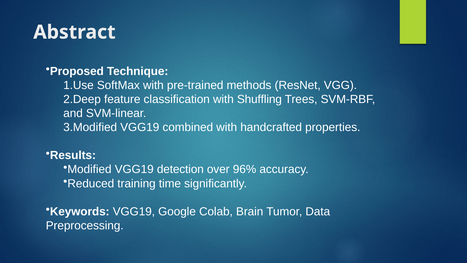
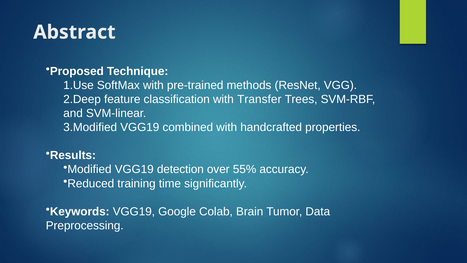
Shuffling: Shuffling -> Transfer (259, 99)
96%: 96% -> 55% (245, 169)
